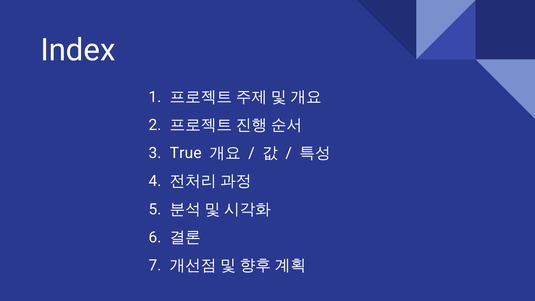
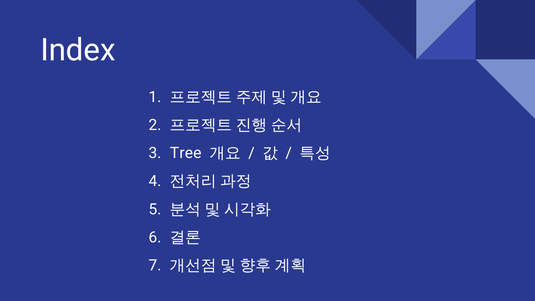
True: True -> Tree (186, 153)
